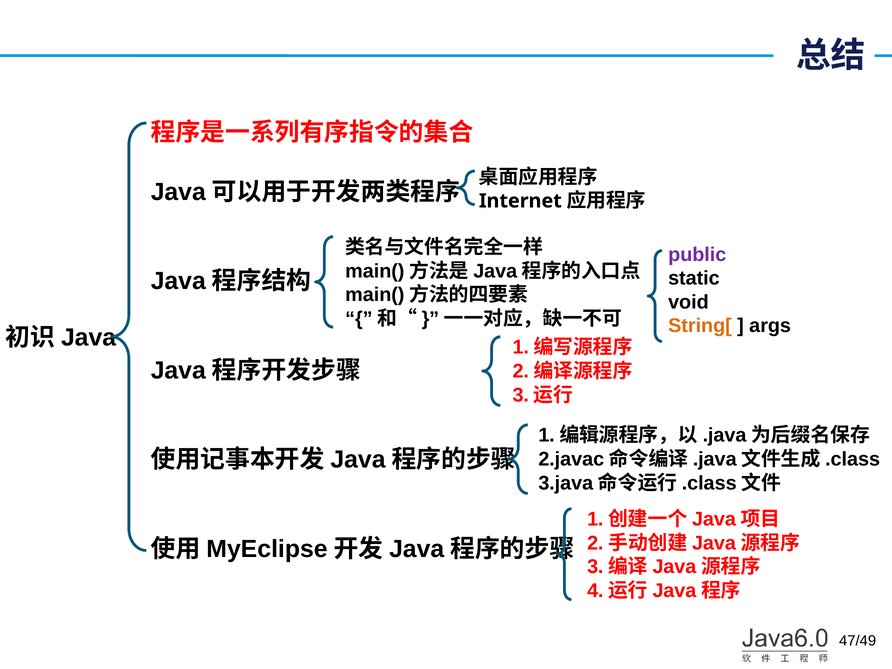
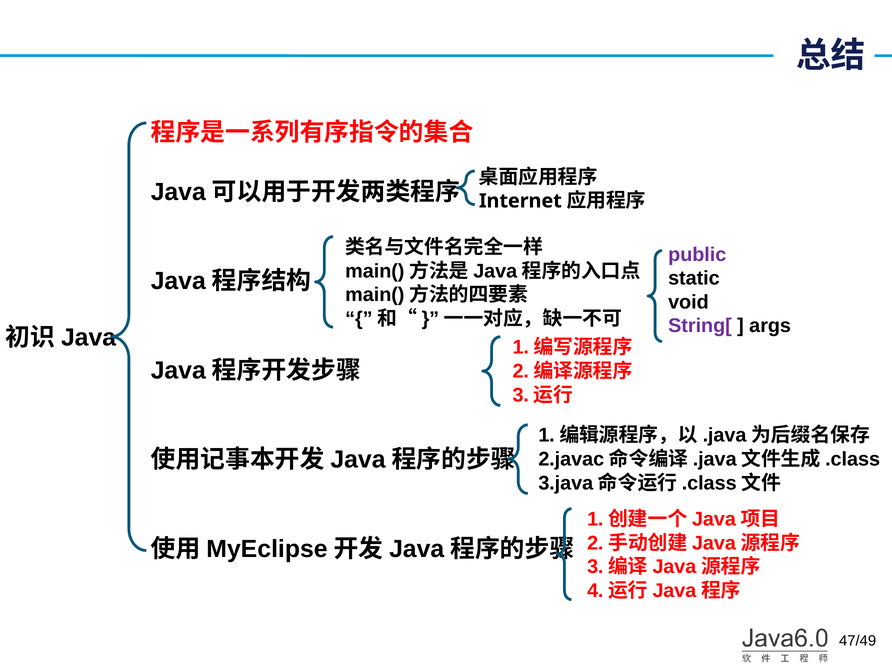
String[ colour: orange -> purple (700, 326)
